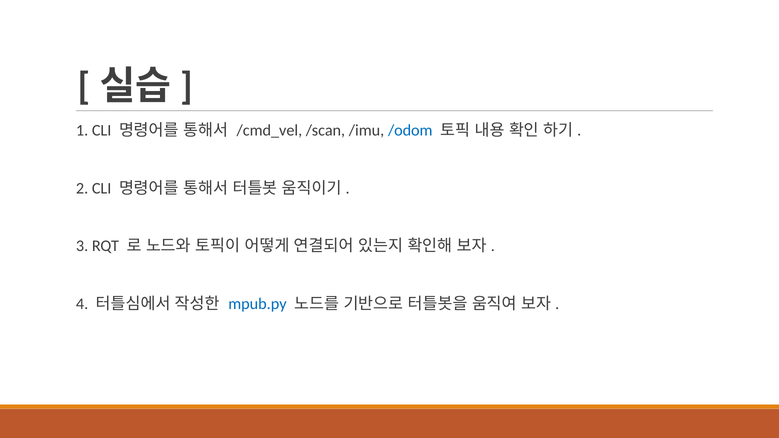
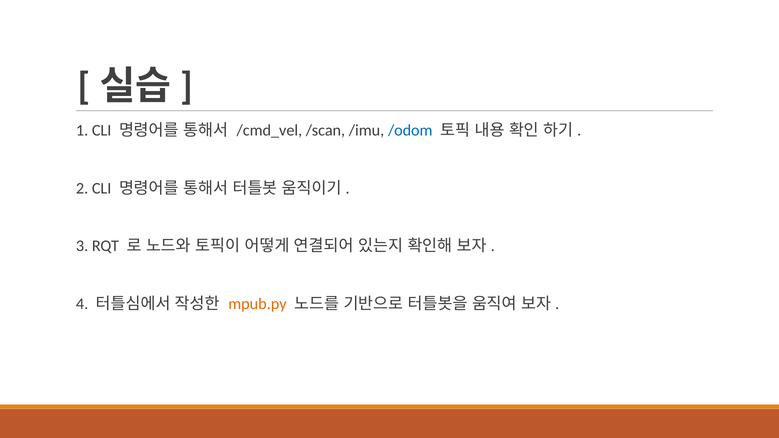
mpub.py colour: blue -> orange (257, 304)
